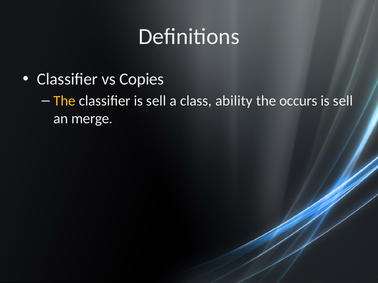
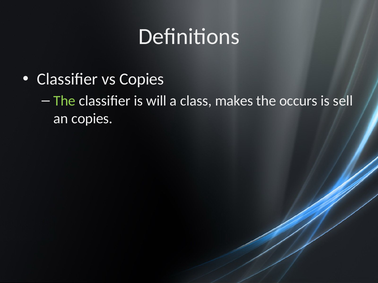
The colour: yellow -> light green (64, 101)
classifier is sell: sell -> will (156, 101)
ability: ability -> makes (234, 101)
an merge: merge -> copies (92, 119)
